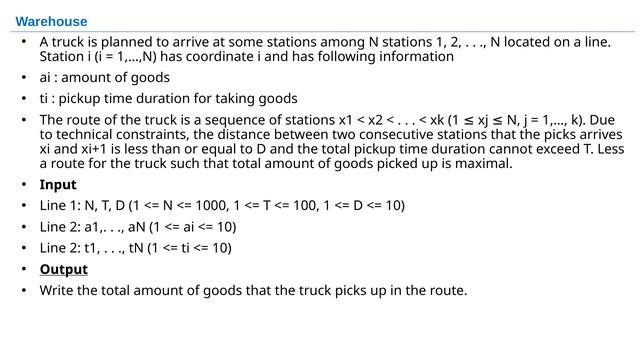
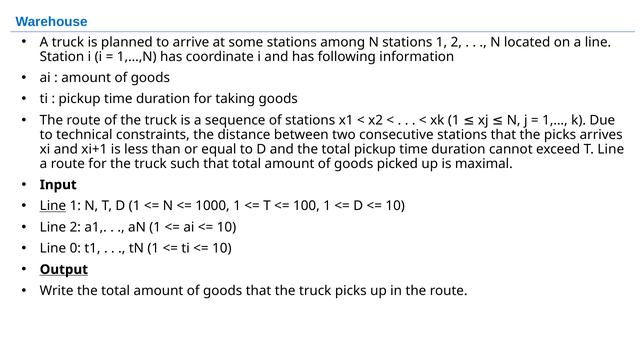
T Less: Less -> Line (611, 149)
Line underline: none -> present (53, 206)
2: 2 -> 0 (75, 249)
